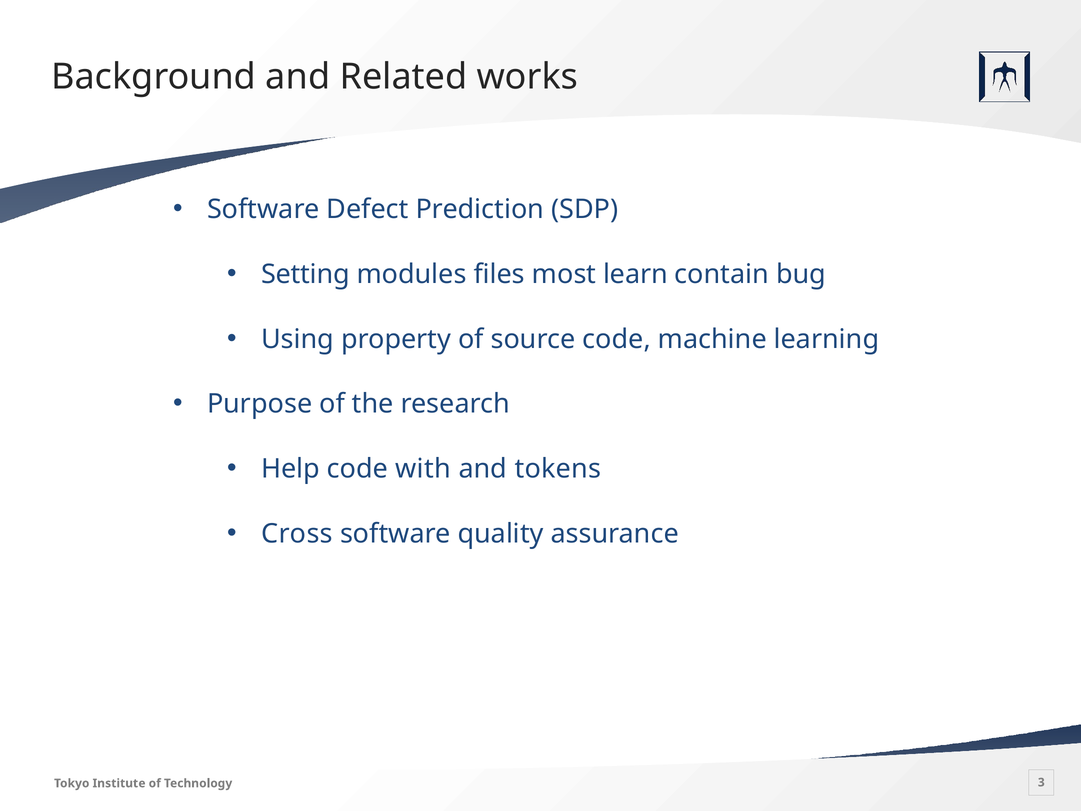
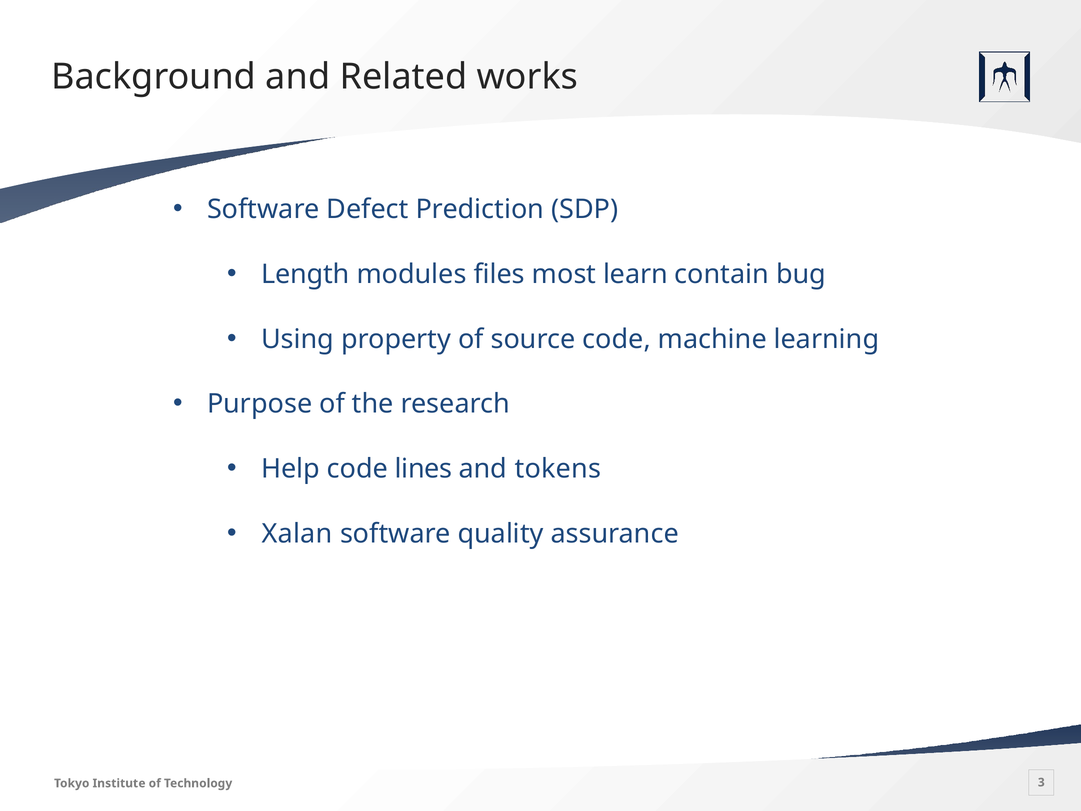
Setting: Setting -> Length (305, 274)
with: with -> lines (423, 469)
Cross: Cross -> Xalan (297, 534)
